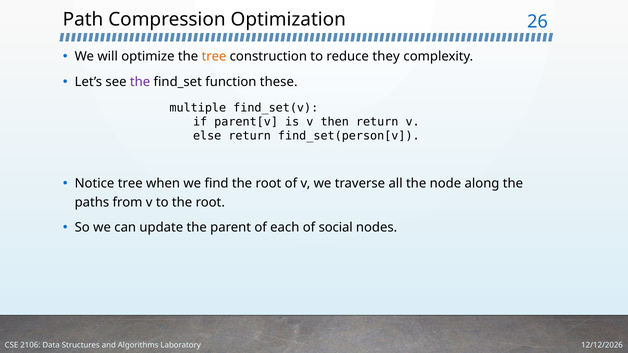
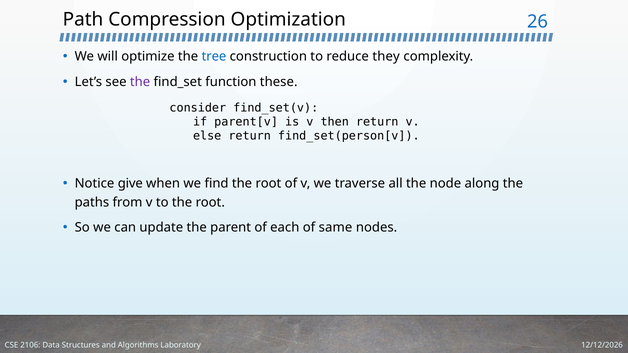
tree colour: orange -> blue (214, 57)
multiple: multiple -> consider (198, 108)
Notice tree: tree -> give (130, 184)
social: social -> same (336, 228)
